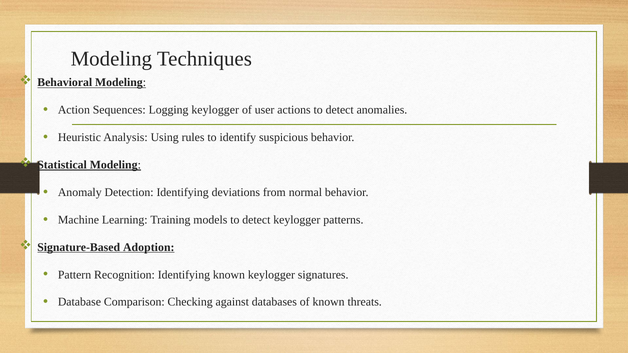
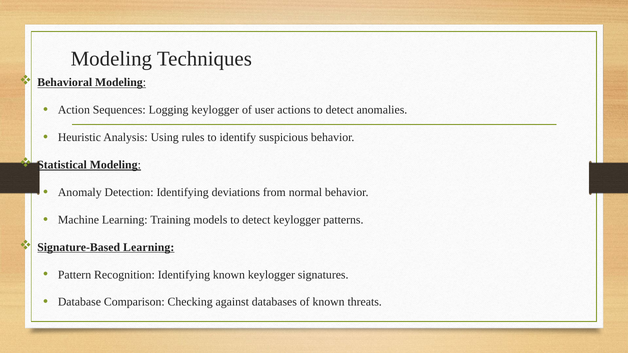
Signature-Based Adoption: Adoption -> Learning (149, 247)
